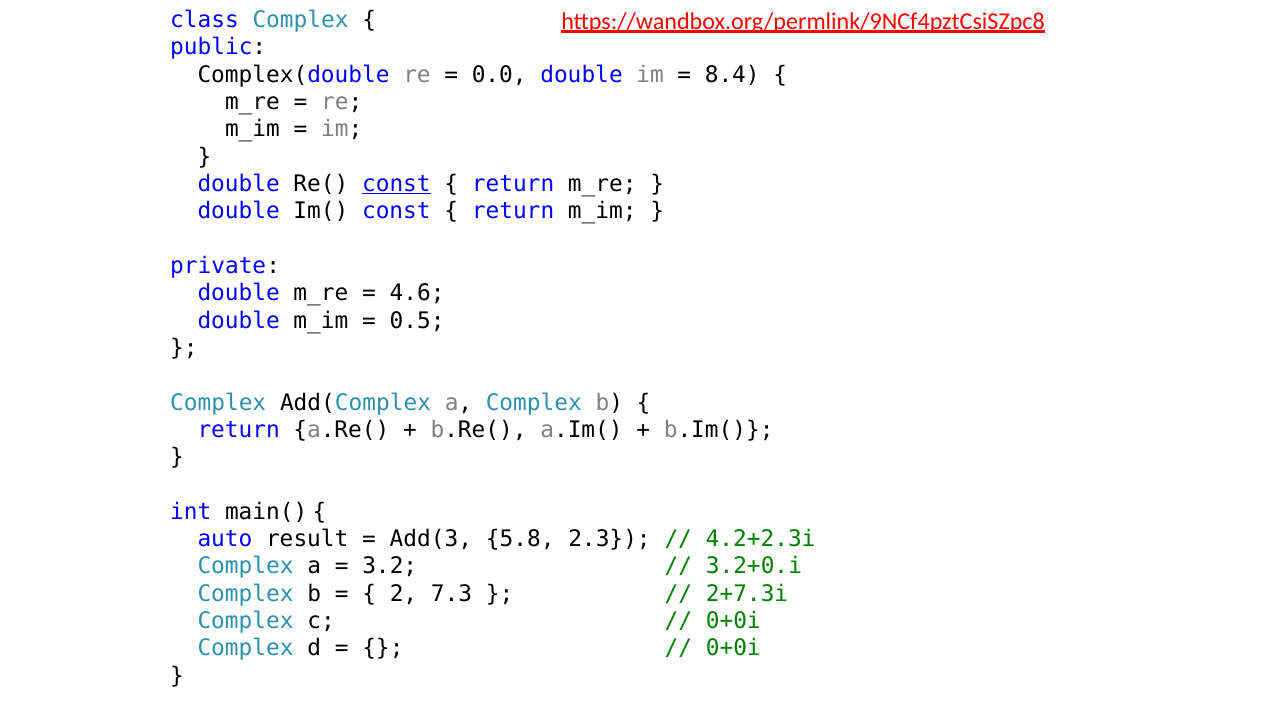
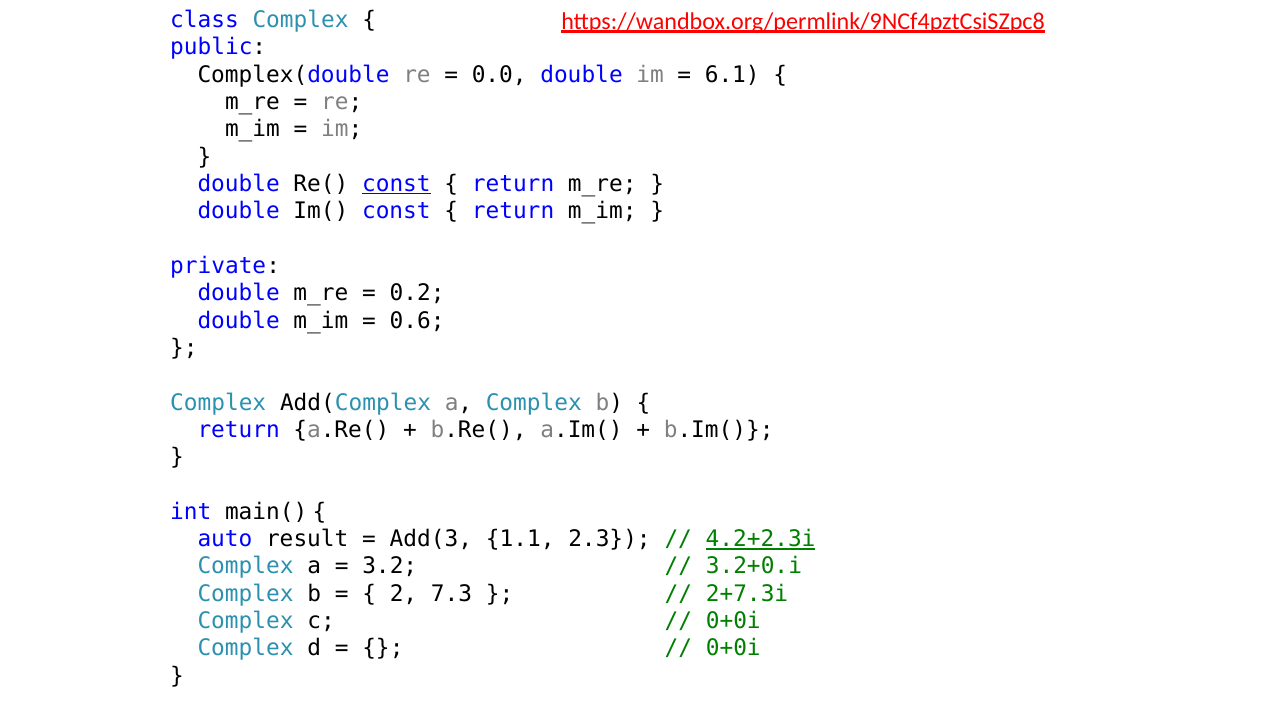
8.4: 8.4 -> 6.1 (732, 75)
4.6: 4.6 -> 0.2 (417, 293)
0.5: 0.5 -> 0.6 (417, 321)
5.8: 5.8 -> 1.1 (520, 539)
4.2+2.3i underline: none -> present (761, 539)
